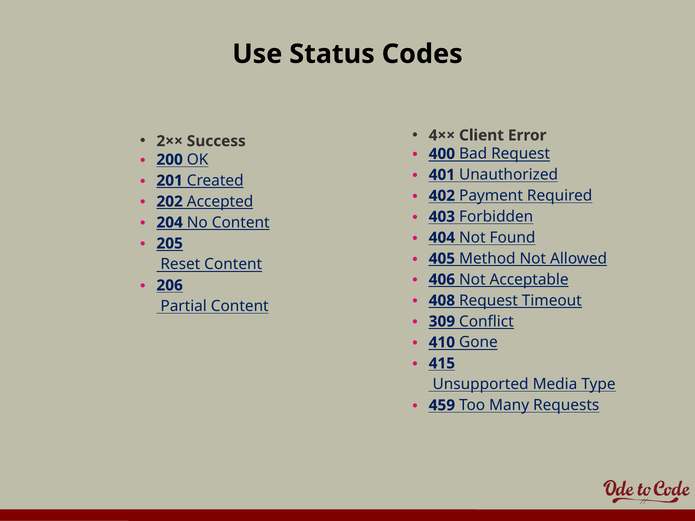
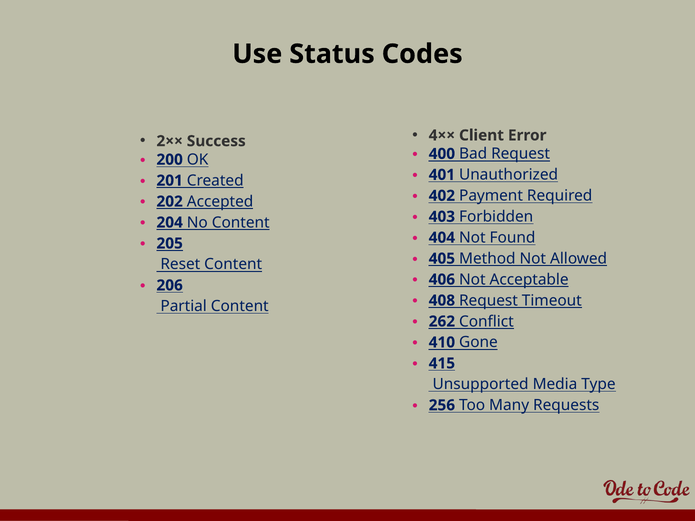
309: 309 -> 262 (442, 322)
459: 459 -> 256 (442, 405)
